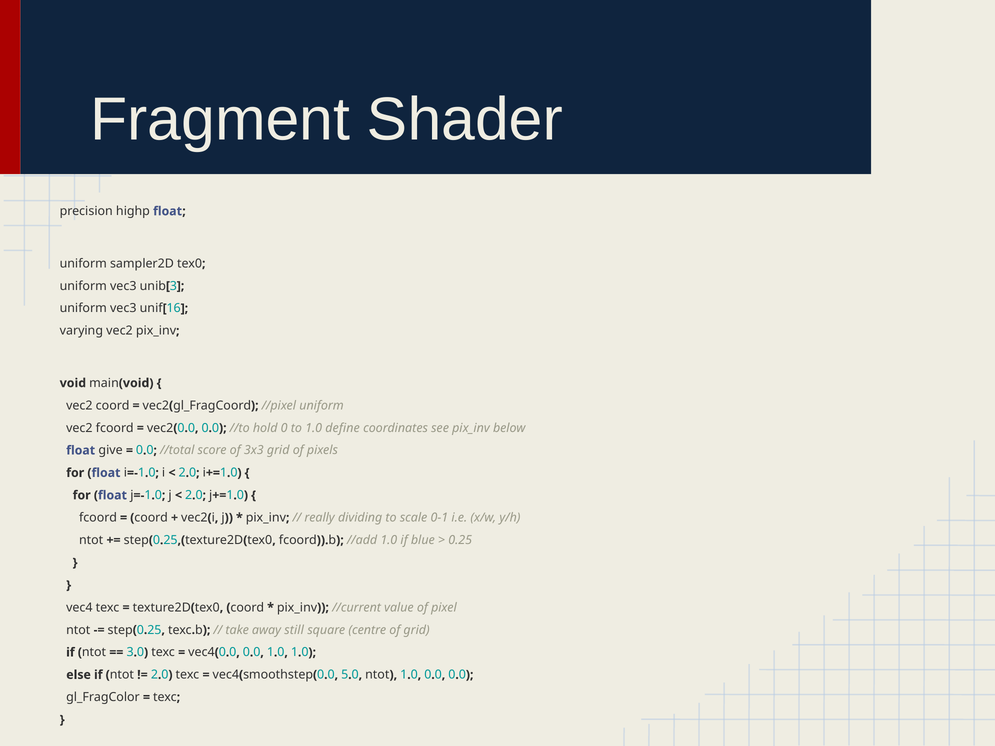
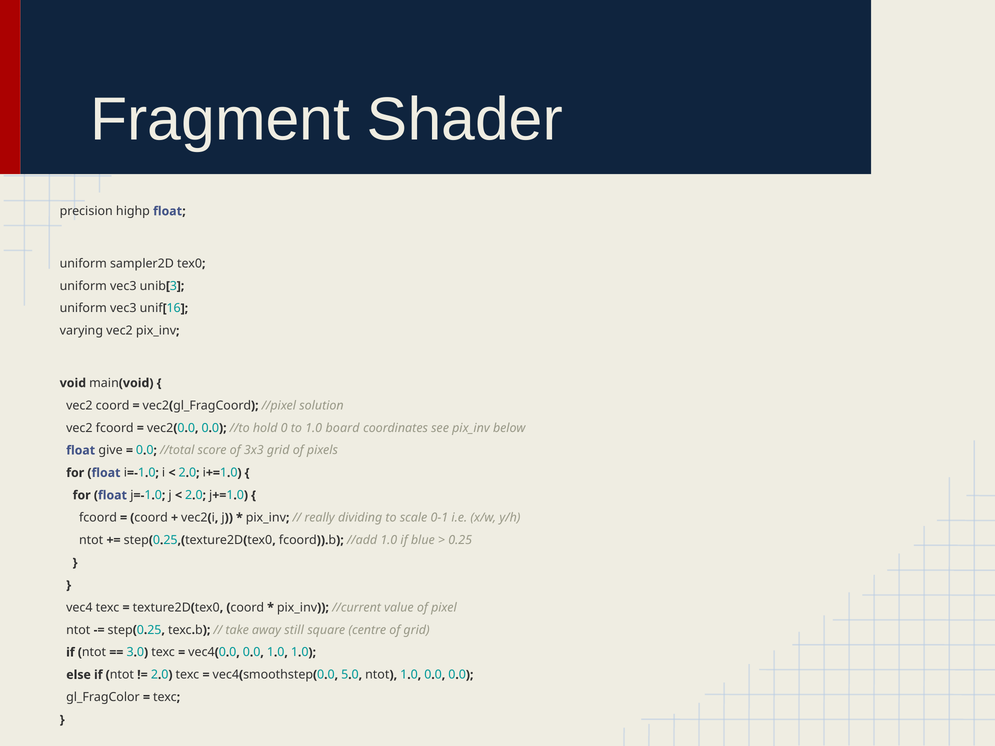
//pixel uniform: uniform -> solution (322, 406)
define: define -> board (343, 428)
